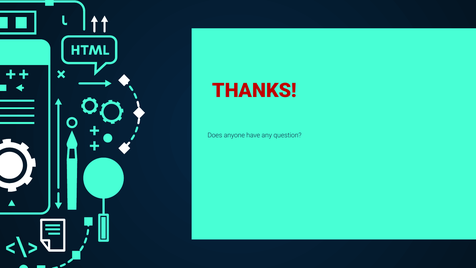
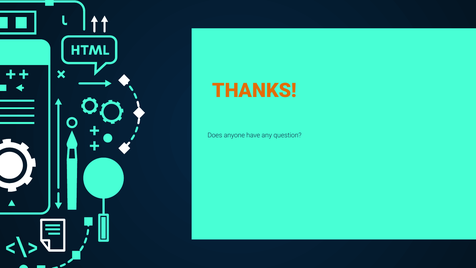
THANKS colour: red -> orange (254, 90)
